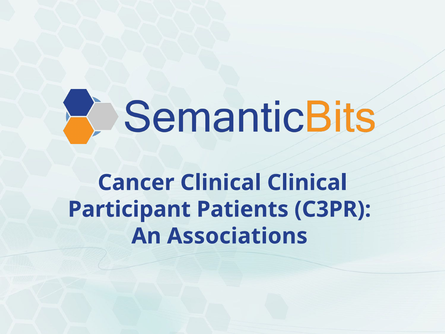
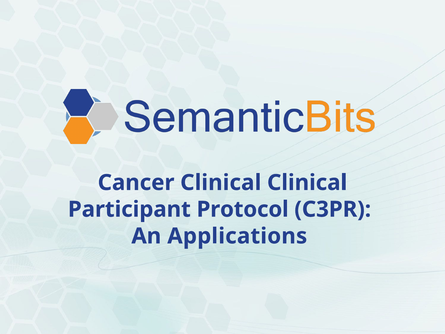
Patients: Patients -> Protocol (243, 209)
Associations: Associations -> Applications (237, 236)
